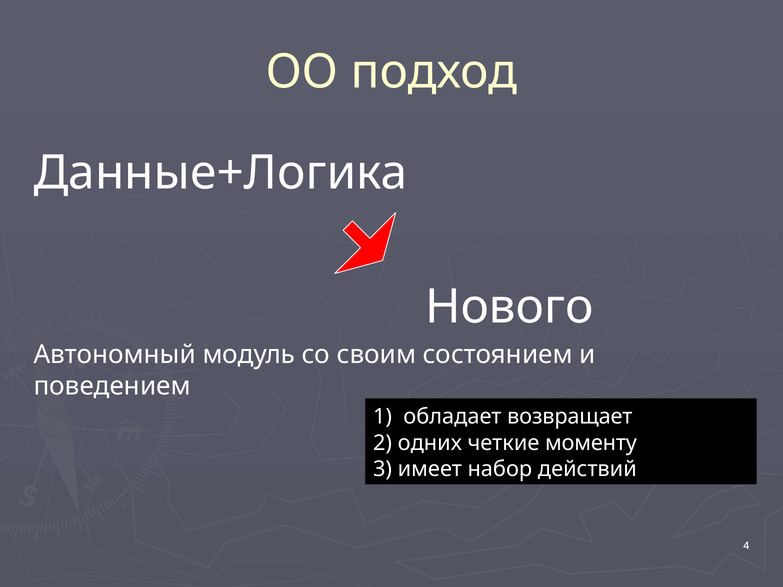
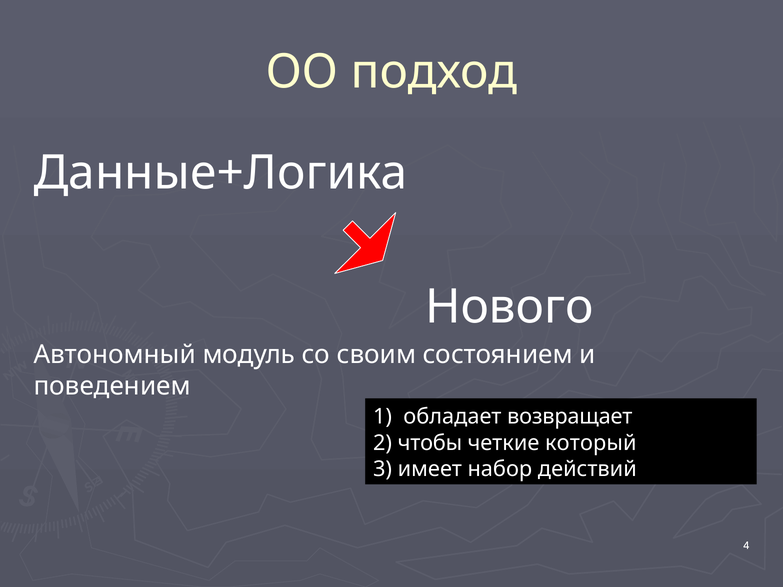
одних: одних -> чтобы (430, 443)
моменту: моменту -> который (591, 443)
